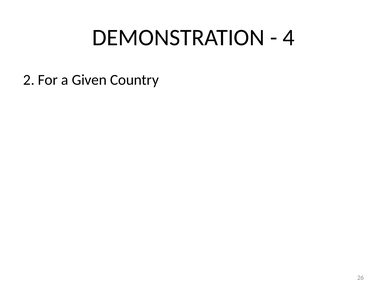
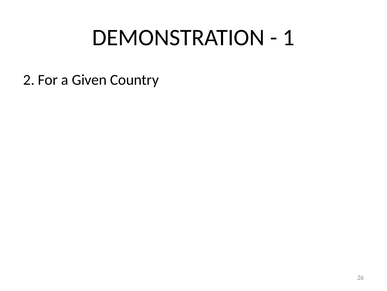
4: 4 -> 1 (289, 37)
